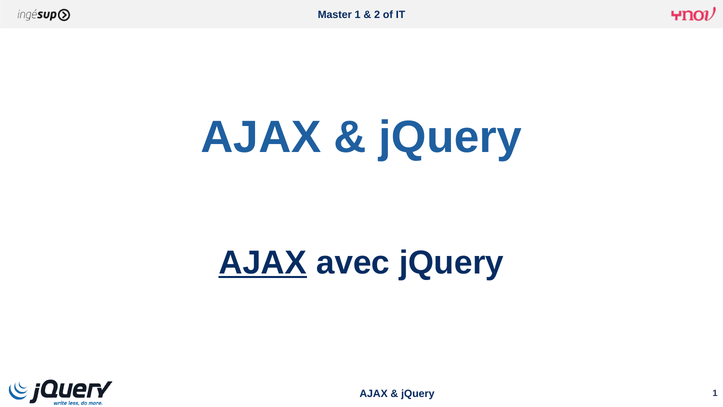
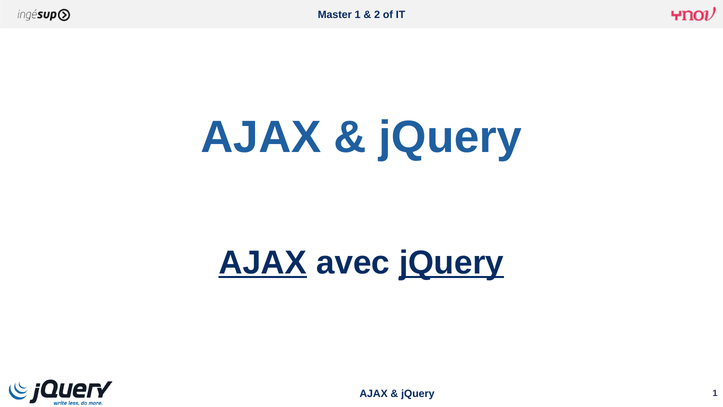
jQuery underline: none -> present (451, 262)
